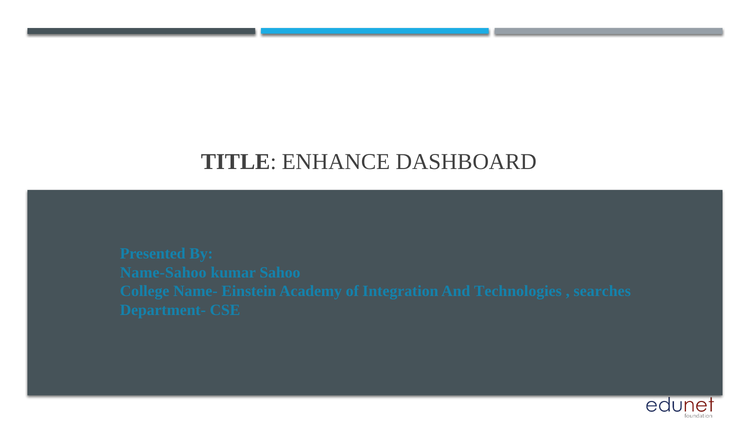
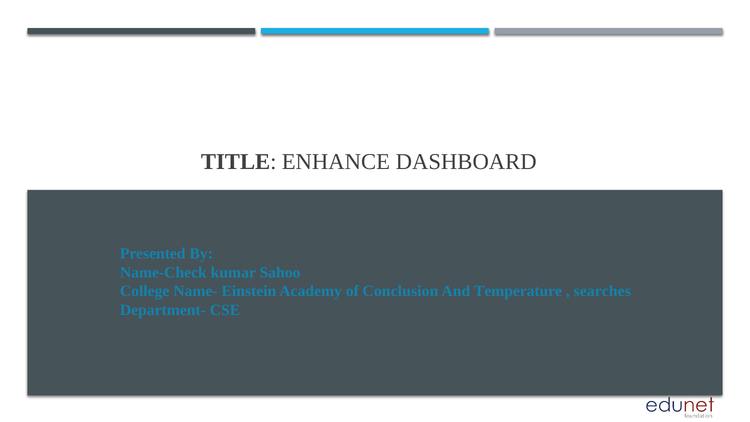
Name-Sahoo: Name-Sahoo -> Name-Check (163, 272)
Integration: Integration -> Conclusion (400, 291)
Technologies: Technologies -> Temperature (518, 291)
